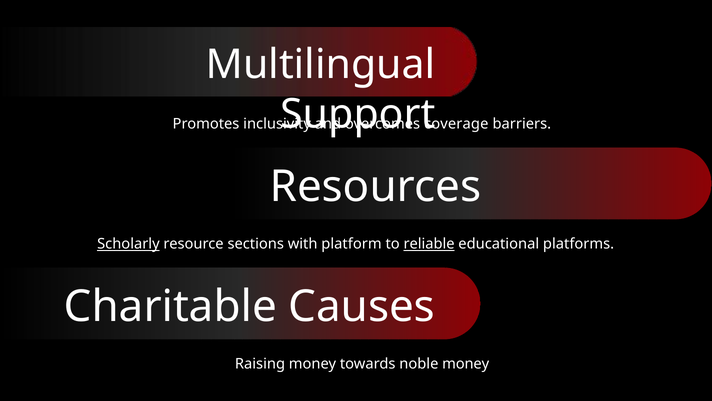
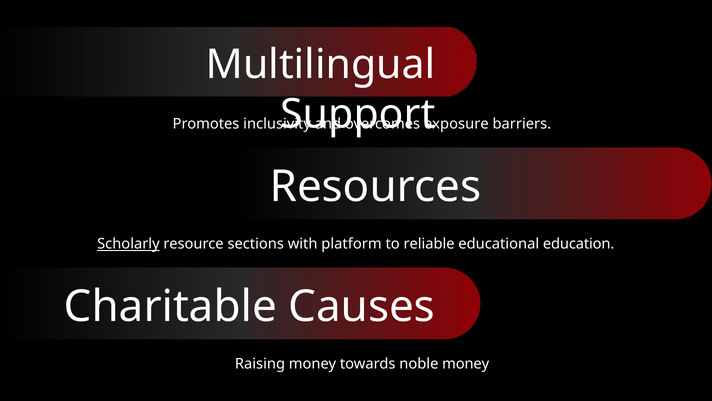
coverage: coverage -> exposure (456, 124)
reliable underline: present -> none (429, 244)
platforms: platforms -> education (579, 244)
